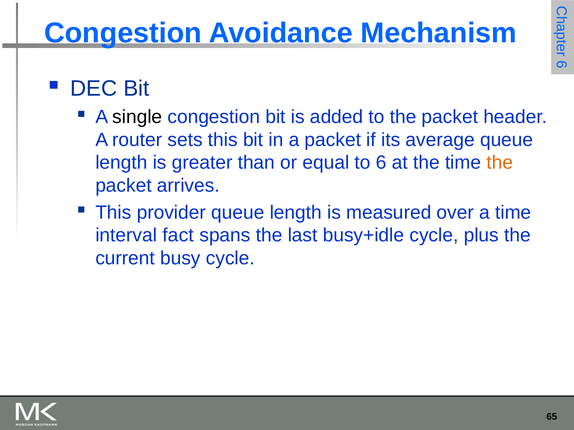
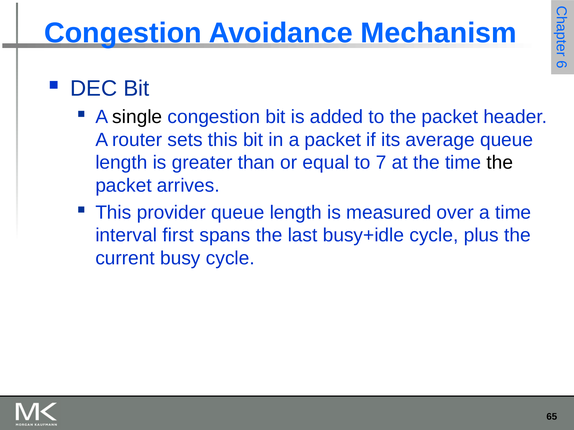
to 6: 6 -> 7 (381, 163)
the colour: orange -> black (500, 163)
fact: fact -> first (178, 236)
